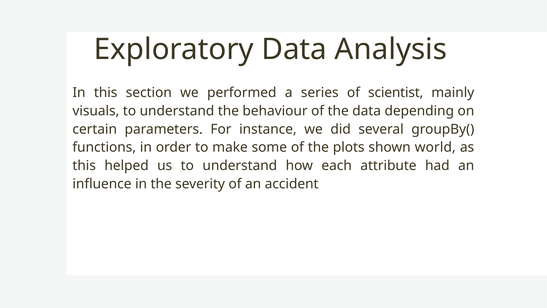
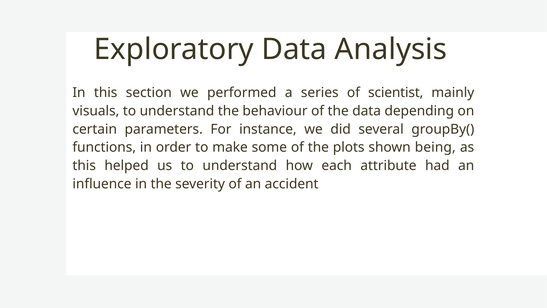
world: world -> being (435, 147)
